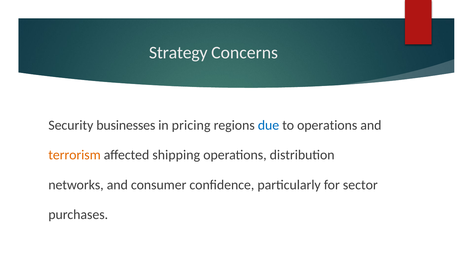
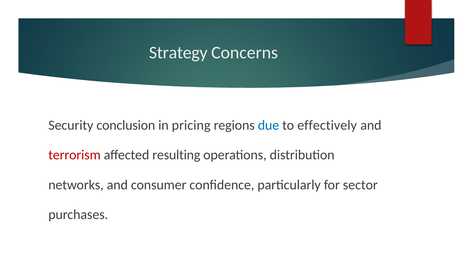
businesses: businesses -> conclusion (126, 125)
to operations: operations -> effectively (327, 125)
terrorism colour: orange -> red (75, 155)
shipping: shipping -> resulting (176, 155)
